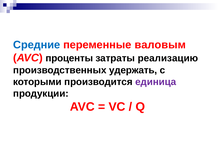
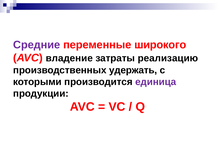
Средние colour: blue -> purple (37, 45)
валовым: валовым -> широкого (160, 45)
проценты: проценты -> владение (69, 58)
